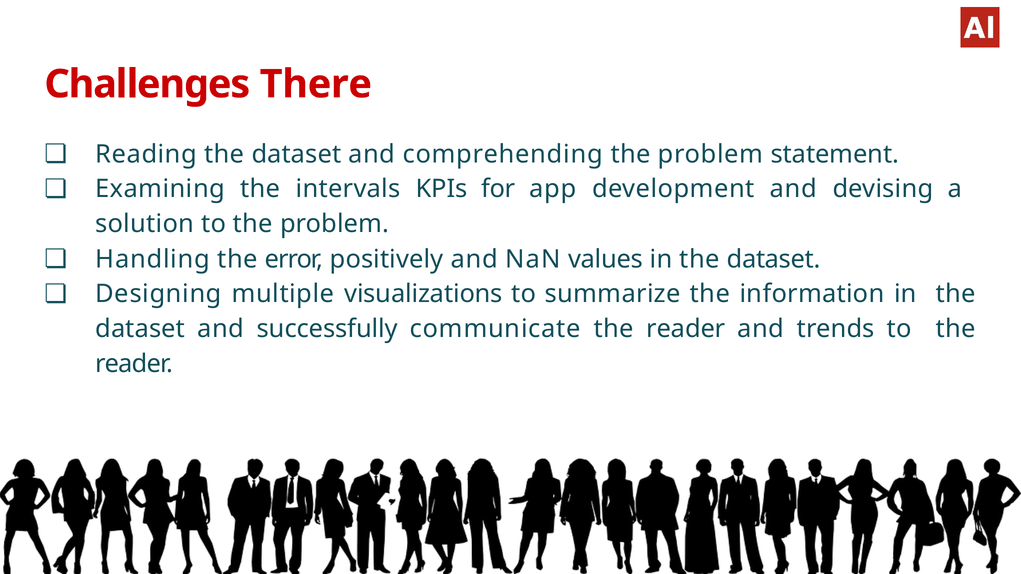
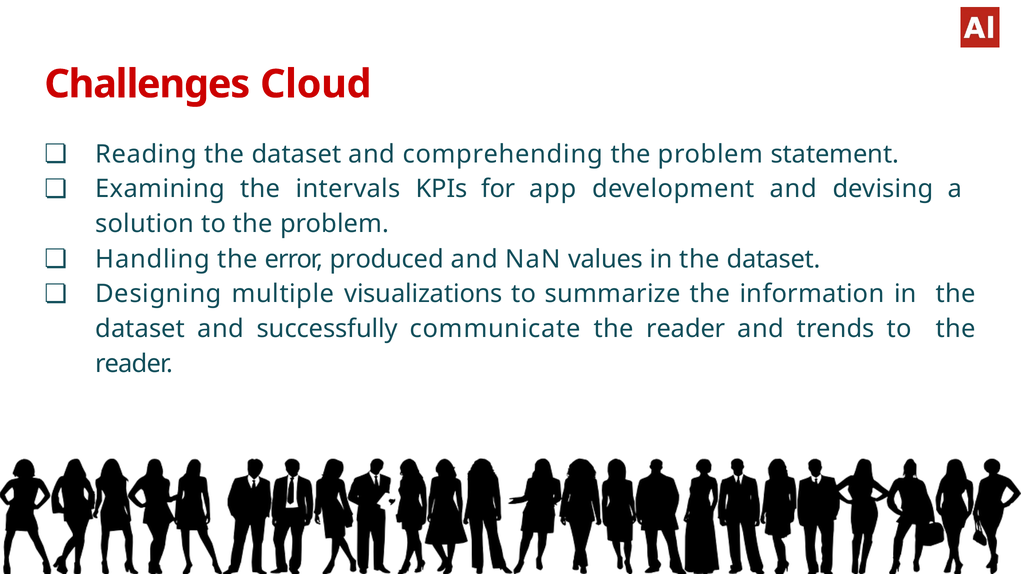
There: There -> Cloud (316, 84)
positively: positively -> produced (387, 259)
